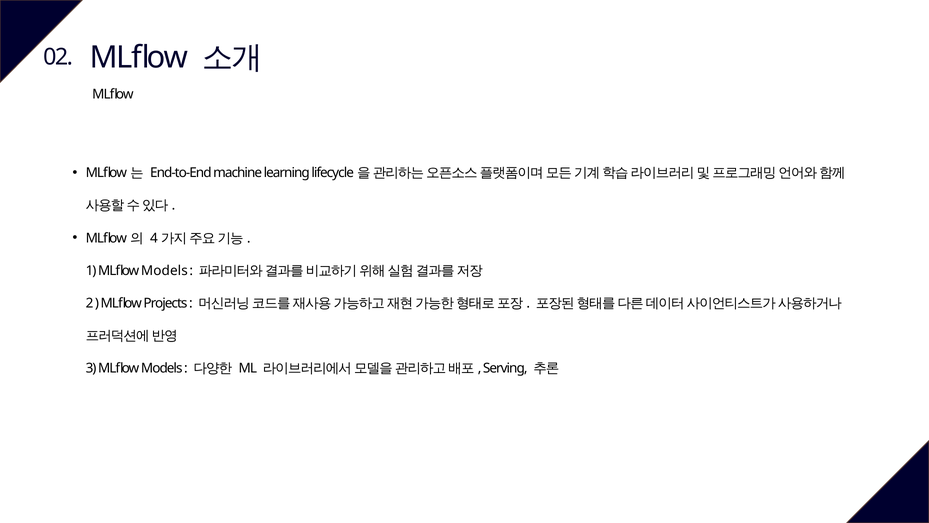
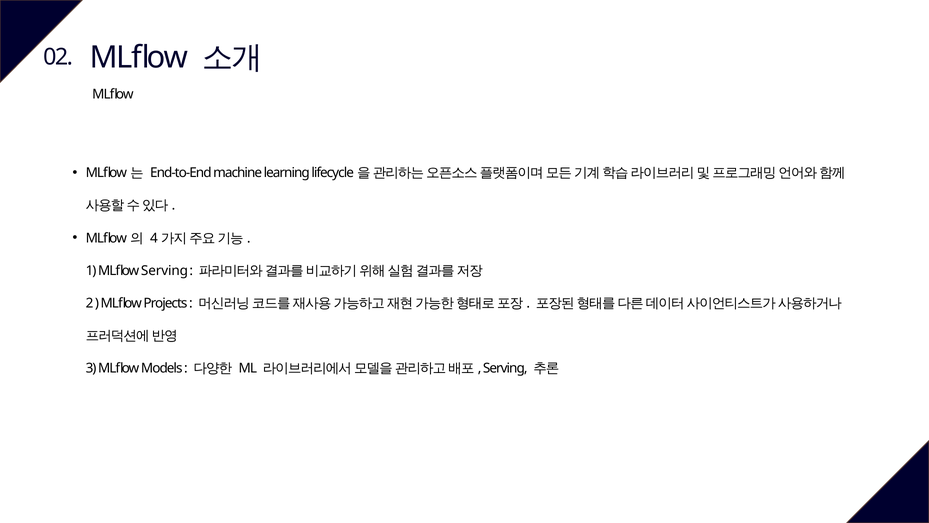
1 MLflow Models: Models -> Serving (164, 270)
